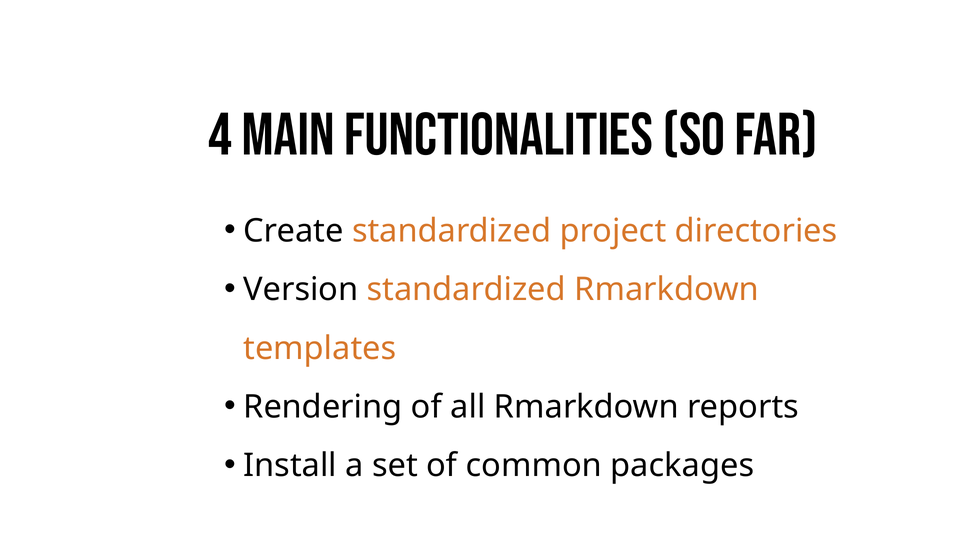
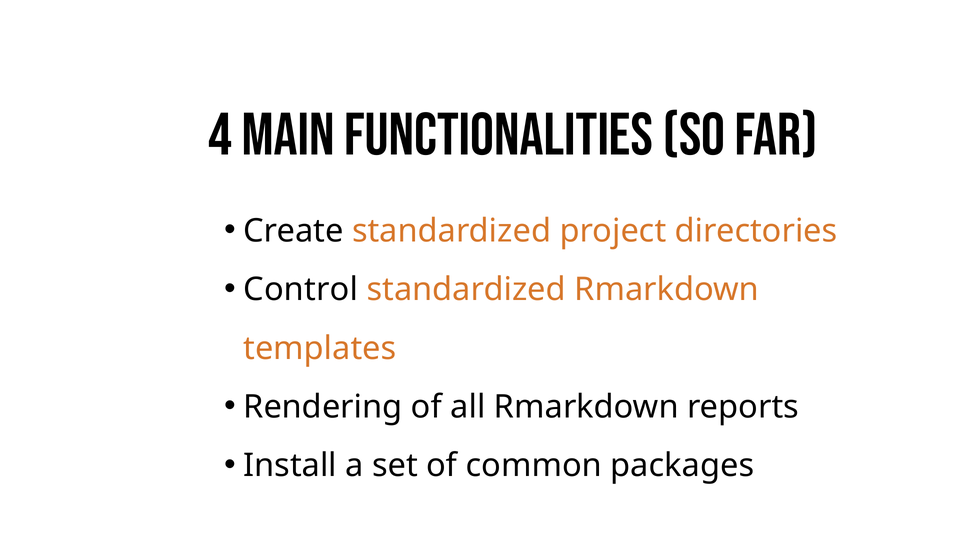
Version: Version -> Control (301, 290)
